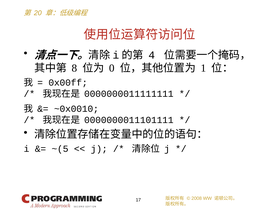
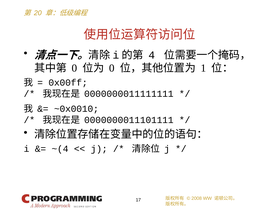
8: 8 -> 0 (74, 68)
~(5: ~(5 -> ~(4 (60, 149)
